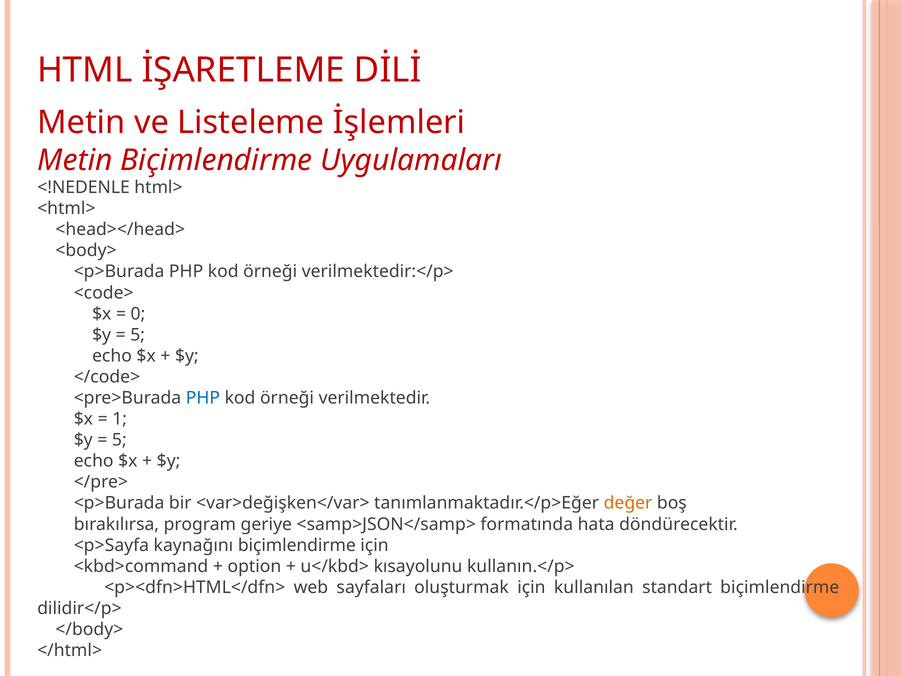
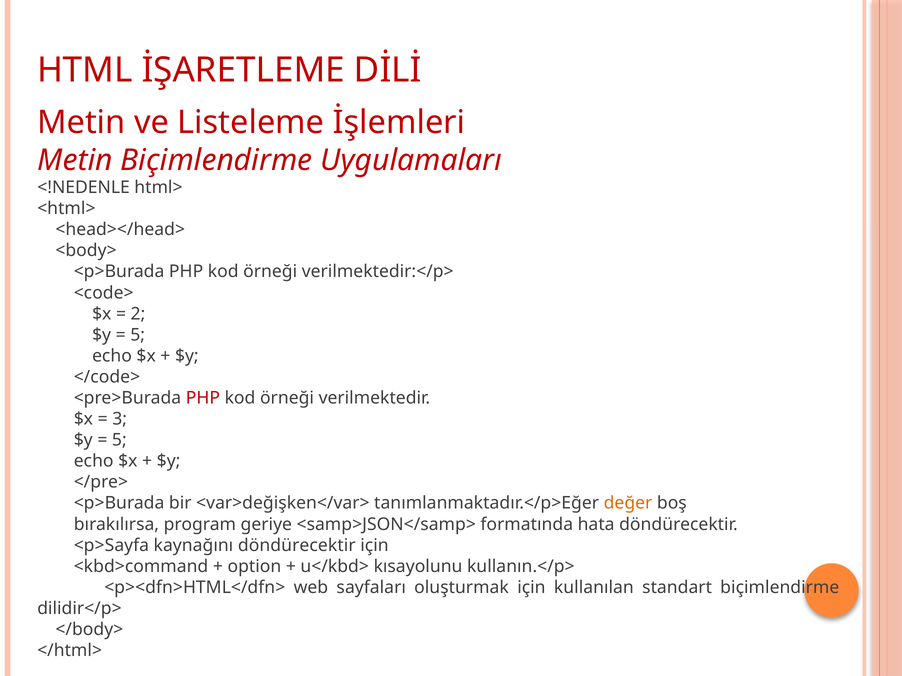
0: 0 -> 2 (138, 314)
PHP colour: blue -> red (203, 398)
1: 1 -> 3 (120, 419)
kaynağını biçimlendirme: biçimlendirme -> döndürecektir (297, 546)
